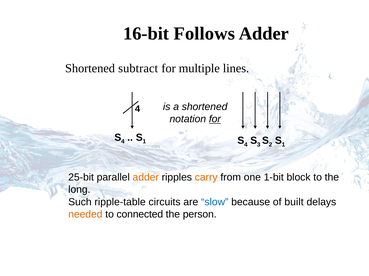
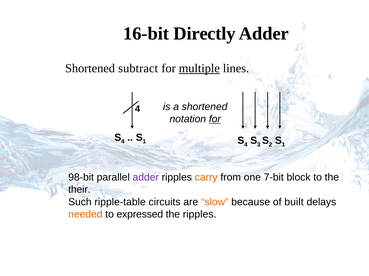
Follows: Follows -> Directly (205, 34)
multiple underline: none -> present (199, 69)
25-bit: 25-bit -> 98-bit (81, 178)
adder colour: orange -> purple (146, 178)
1-bit: 1-bit -> 7-bit (274, 178)
long: long -> their (79, 190)
slow colour: blue -> orange (215, 202)
connected: connected -> expressed (140, 215)
the person: person -> ripples (200, 215)
